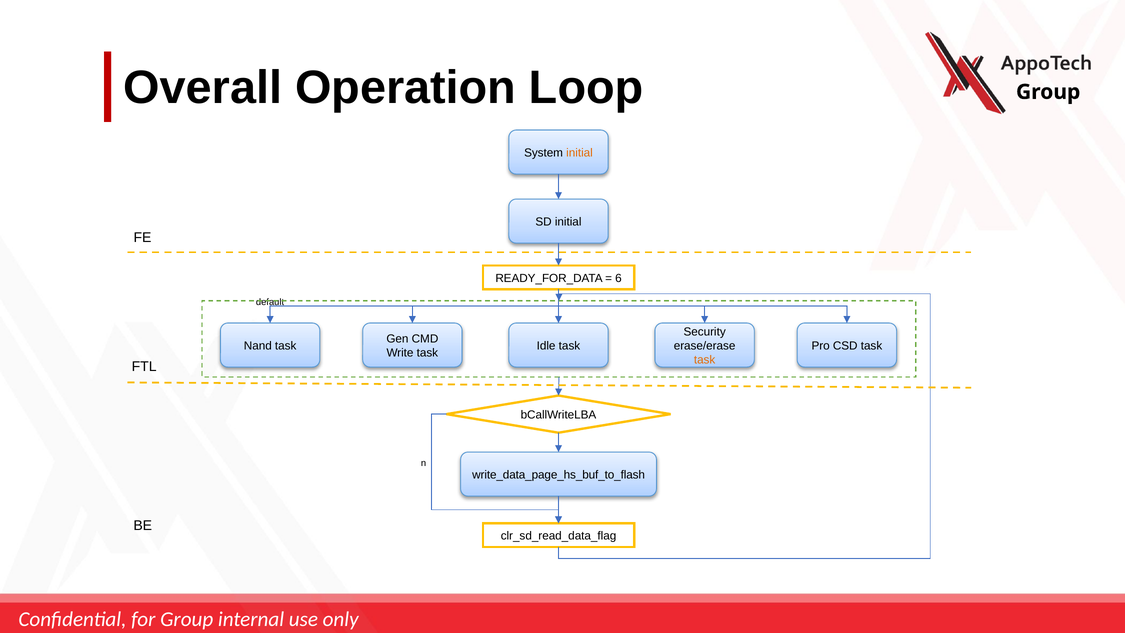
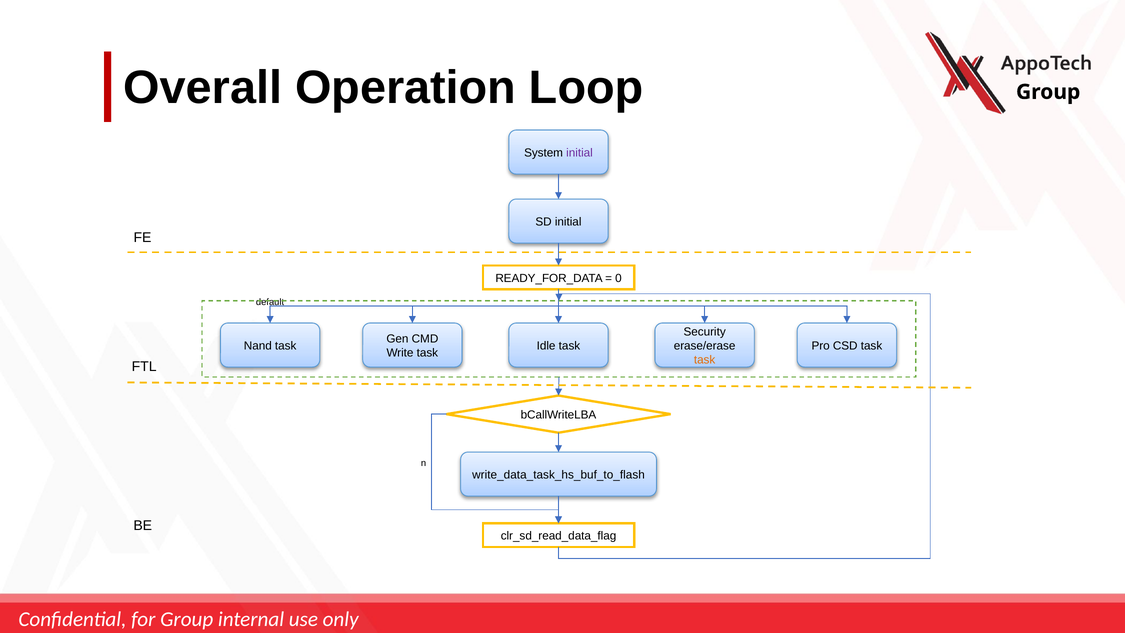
initial colour: orange -> purple (580, 153)
6: 6 -> 0 (618, 278)
write_data_page_hs_buf_to_flash: write_data_page_hs_buf_to_flash -> write_data_task_hs_buf_to_flash (559, 475)
